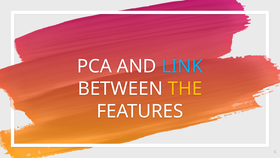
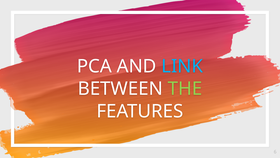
THE colour: yellow -> light green (185, 89)
